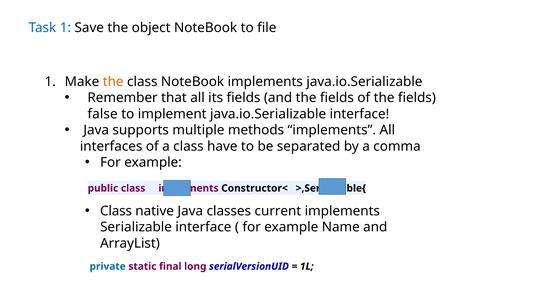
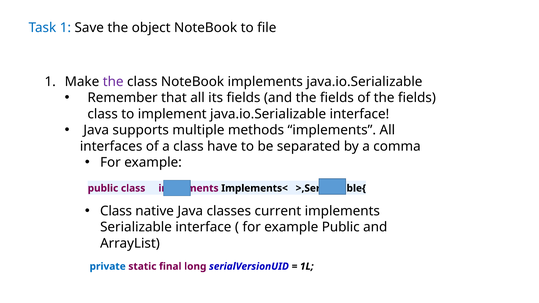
the colour: orange -> purple (113, 82)
false: false -> class (103, 114)
Constructor<: Constructor< -> Implements< (255, 188)
example Name: Name -> Public (341, 227)
